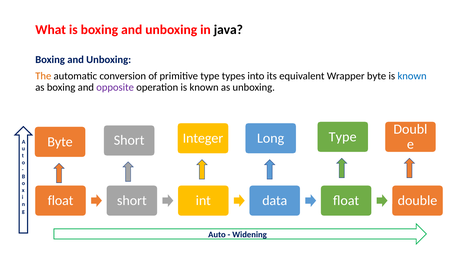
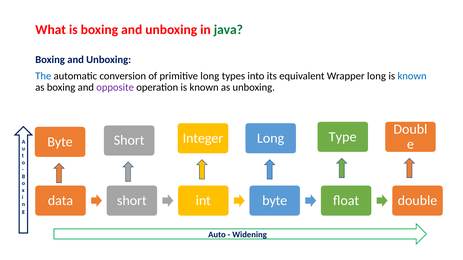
java colour: black -> green (228, 30)
The colour: orange -> blue (43, 76)
primitive type: type -> long (210, 76)
Wrapper byte: byte -> long (377, 76)
float: float -> data (60, 201)
data: data -> byte (275, 201)
